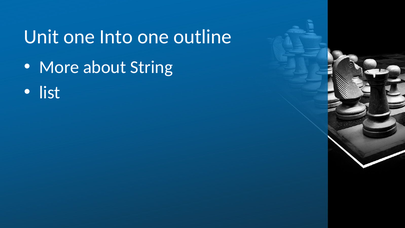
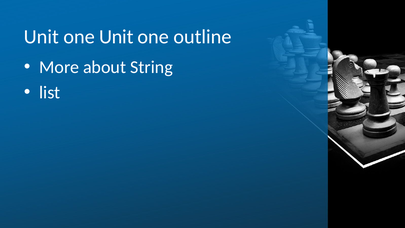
one Into: Into -> Unit (116, 37)
